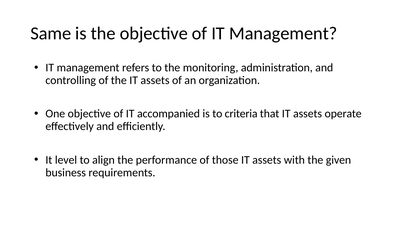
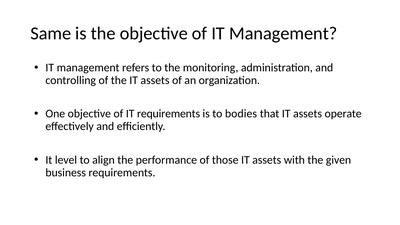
IT accompanied: accompanied -> requirements (169, 114)
criteria: criteria -> bodies (241, 114)
